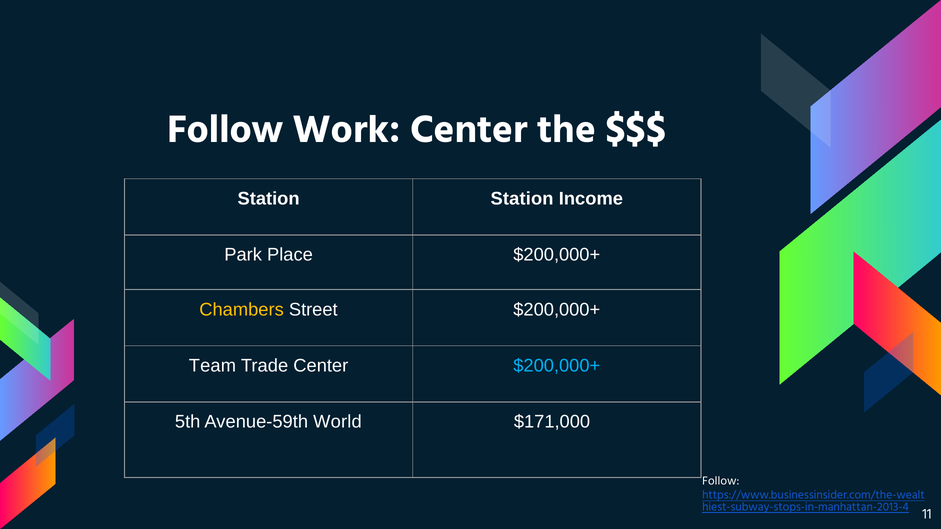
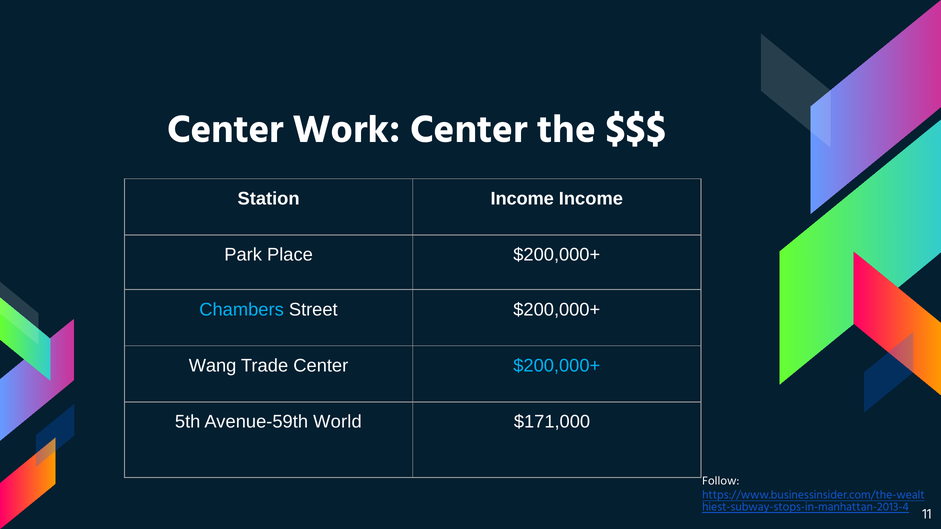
Follow: Follow -> Center (225, 129)
Station Station: Station -> Income (522, 199)
Chambers colour: yellow -> light blue (242, 310)
Team: Team -> Wang (213, 366)
